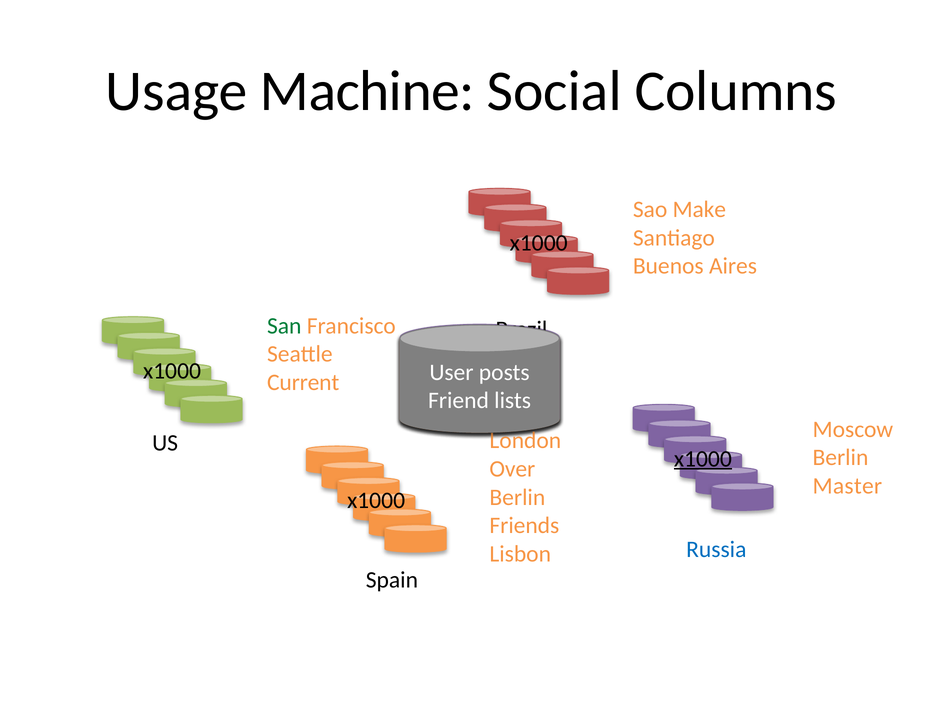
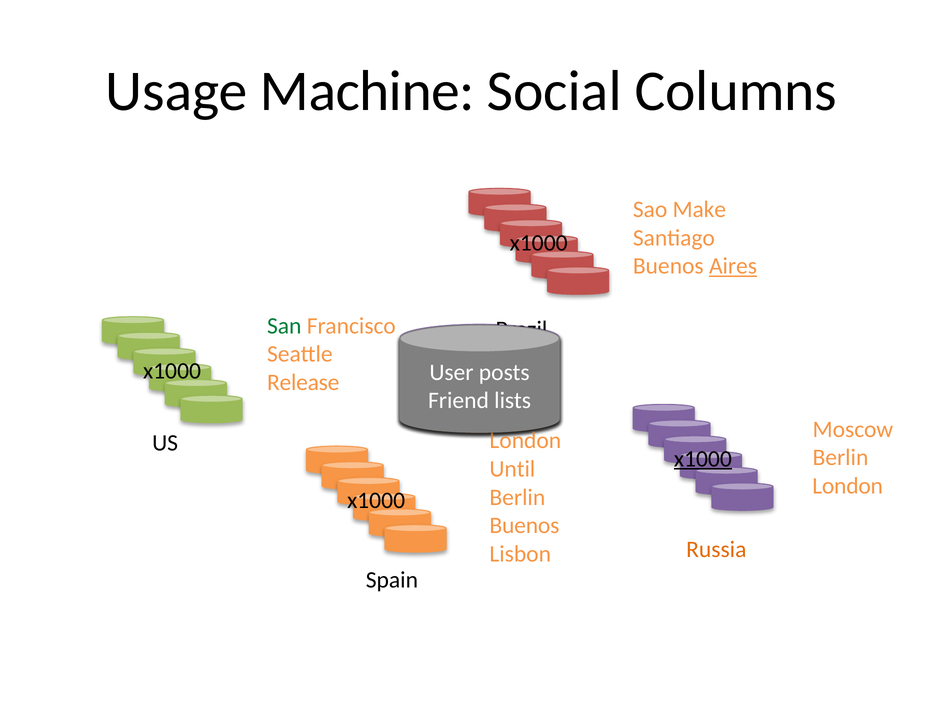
Aires underline: none -> present (733, 266)
Current: Current -> Release (303, 382)
Over: Over -> Until (512, 468)
Master: Master -> London (848, 485)
Friends: Friends -> Buenos (524, 525)
Russia colour: blue -> orange (716, 549)
